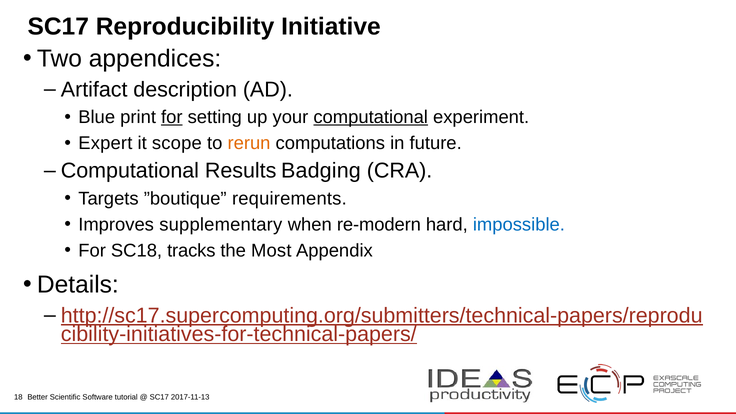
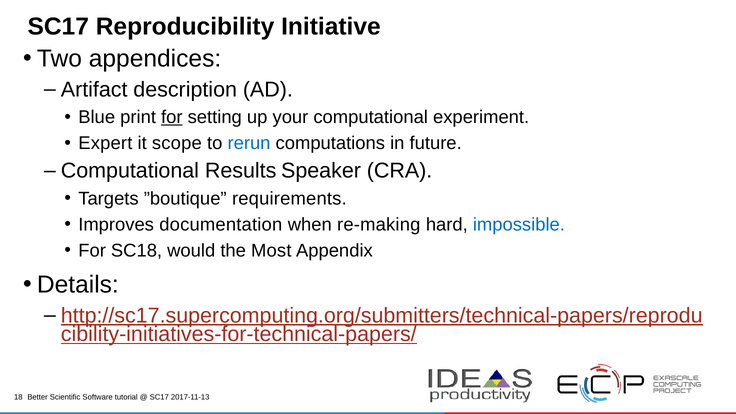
computational underline: present -> none (371, 117)
rerun colour: orange -> blue (249, 143)
Badging: Badging -> Speaker (321, 171)
supplementary: supplementary -> documentation (221, 225)
re-modern: re-modern -> re-making (379, 225)
tracks: tracks -> would (191, 251)
